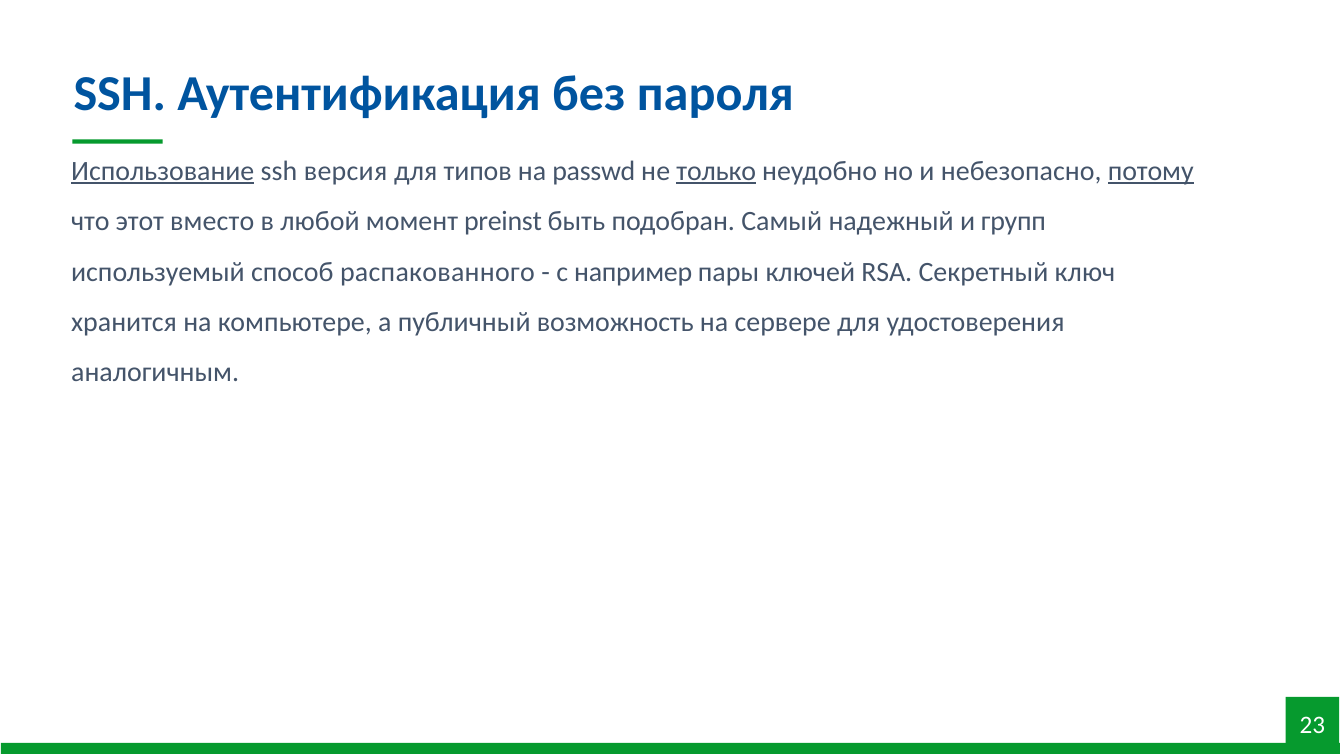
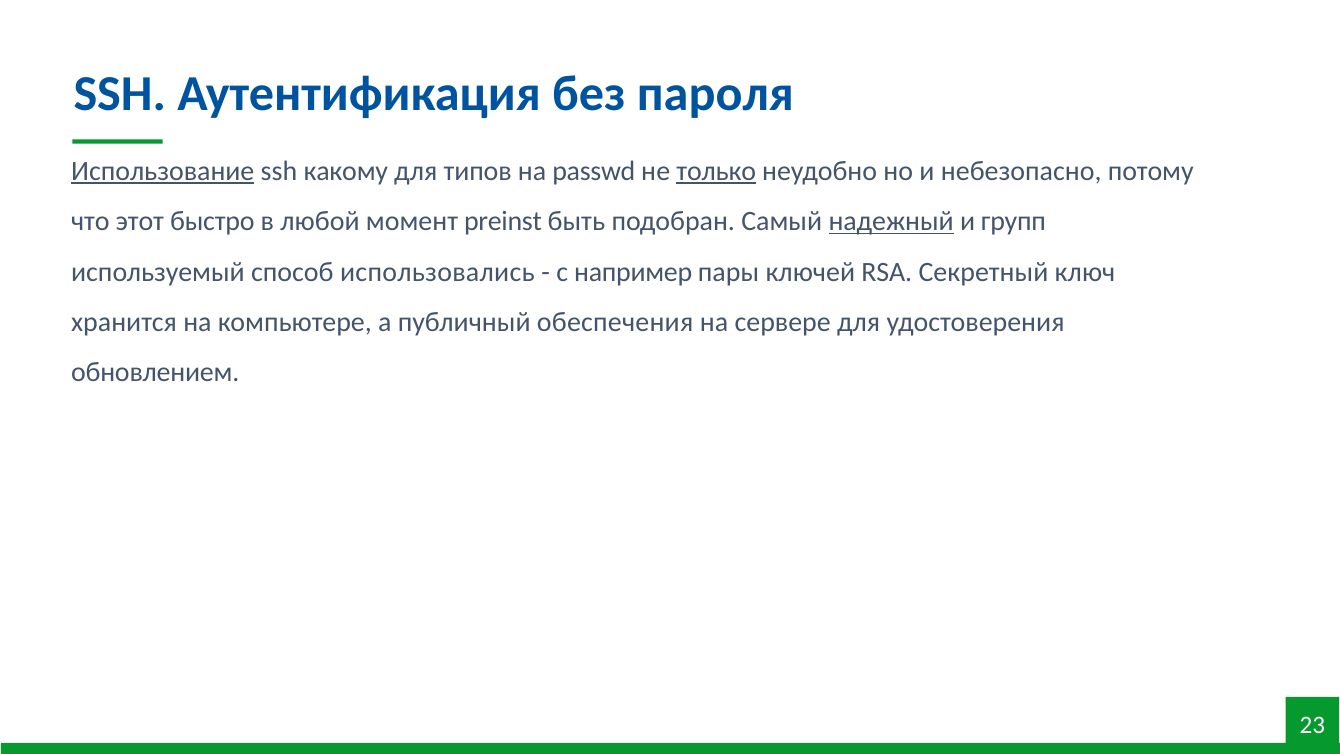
версия: версия -> какому (346, 171)
потому underline: present -> none (1151, 171)
вместо: вместо -> быстро (212, 221)
надежный underline: none -> present (891, 221)
распакованного: распакованного -> использовались (437, 272)
возможность: возможность -> обеспечения (615, 322)
аналогичным: аналогичным -> обновлением (155, 372)
